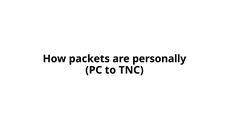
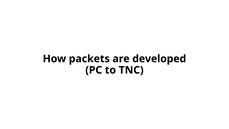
personally: personally -> developed (159, 59)
